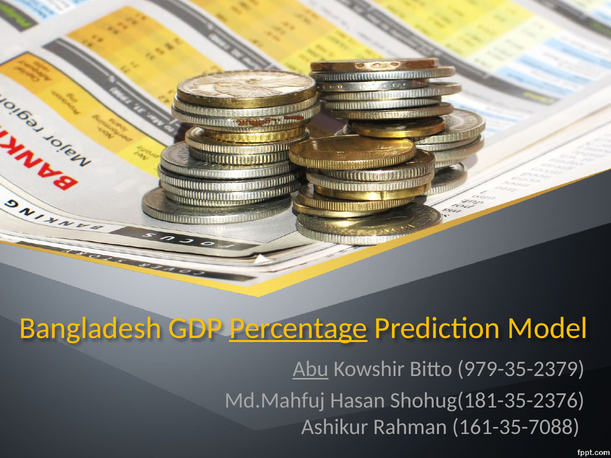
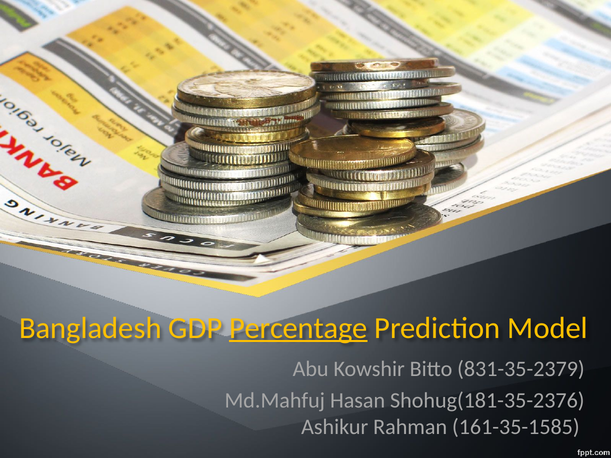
Abu underline: present -> none (311, 369)
979-35-2379: 979-35-2379 -> 831-35-2379 (521, 369)
161-35-7088: 161-35-7088 -> 161-35-1585 (516, 427)
